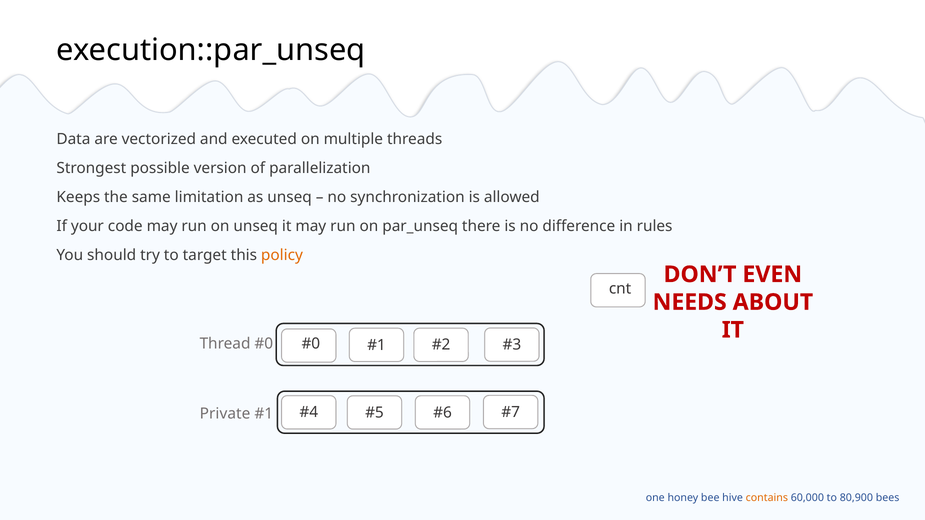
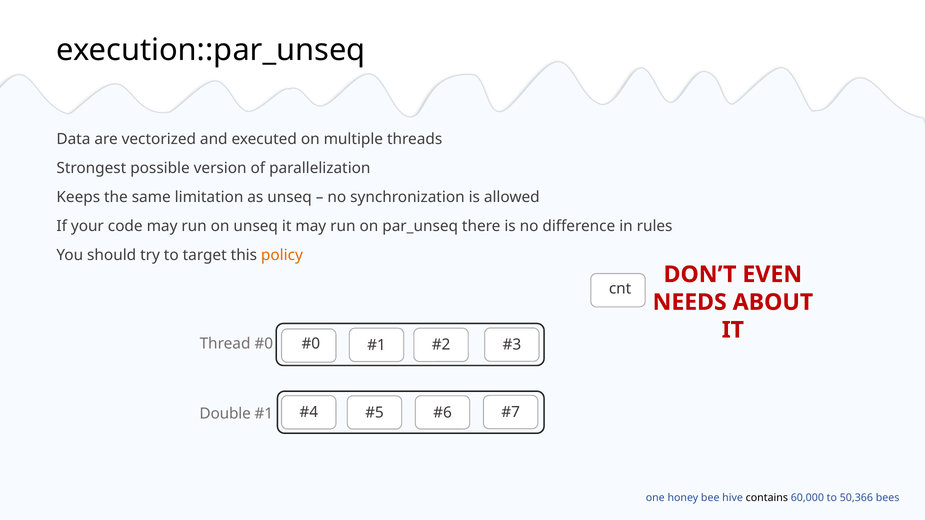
Private: Private -> Double (225, 414)
contains colour: orange -> black (767, 498)
80,900: 80,900 -> 50,366 (856, 498)
